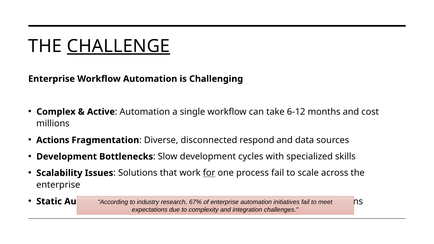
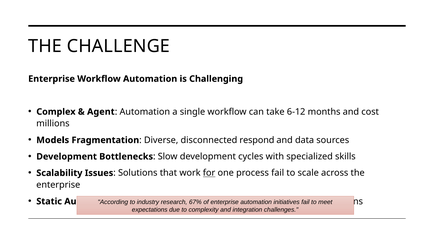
CHALLENGE underline: present -> none (118, 46)
Active: Active -> Agent (101, 112)
Actions: Actions -> Models (53, 140)
